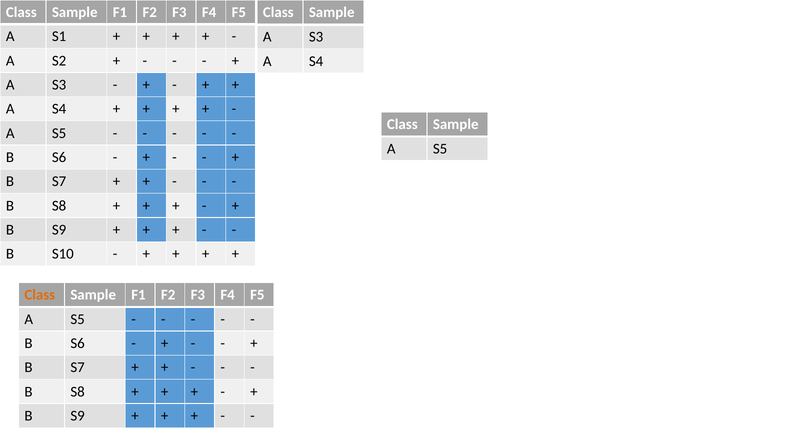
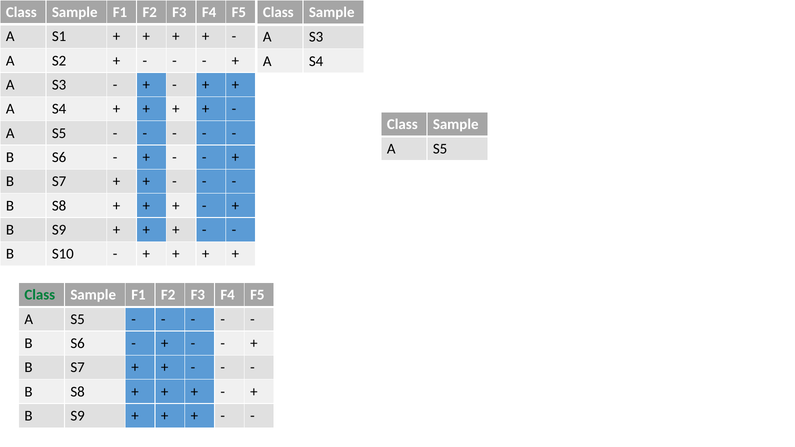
Class colour: orange -> green (40, 295)
